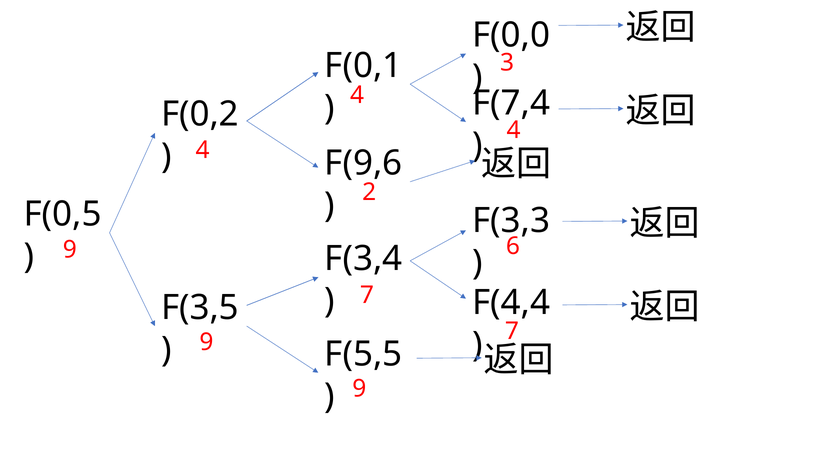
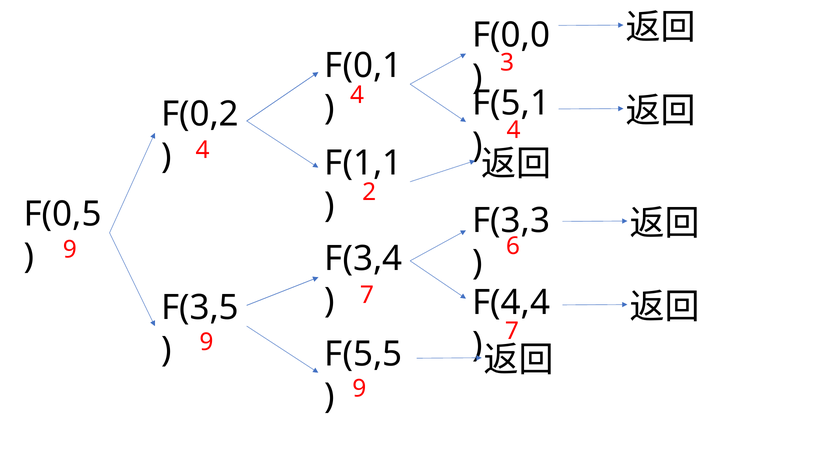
F(7,4: F(7,4 -> F(5,1 (511, 103)
F(9,6: F(9,6 -> F(1,1 (363, 163)
